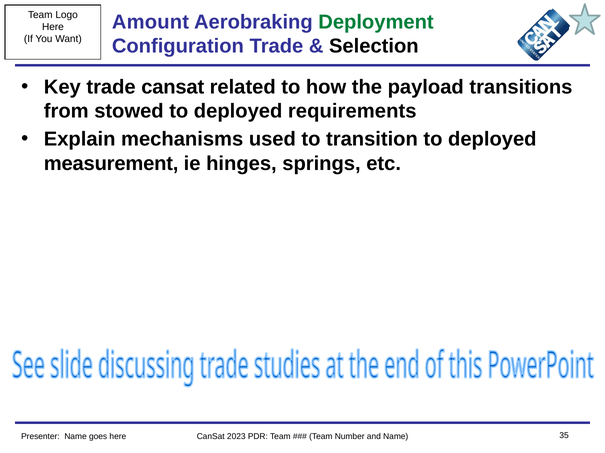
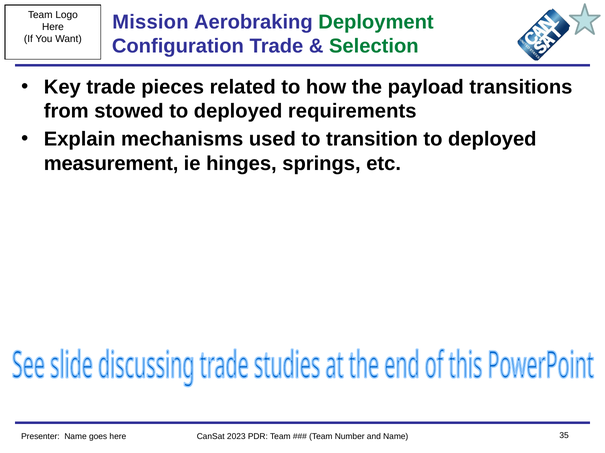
Amount: Amount -> Mission (150, 22)
Selection colour: black -> green (374, 46)
trade cansat: cansat -> pieces (173, 87)
